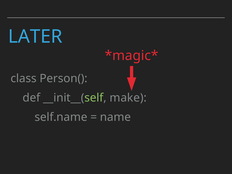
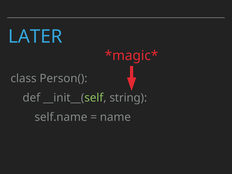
make: make -> string (128, 98)
